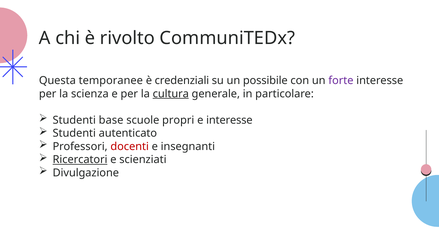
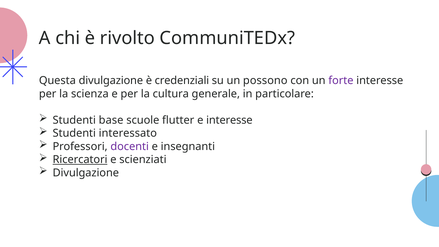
Questa temporanee: temporanee -> divulgazione (111, 81)
possibile: possibile -> possono (265, 81)
cultura underline: present -> none (171, 94)
propri: propri -> flutter (178, 120)
autenticato: autenticato -> interessato (128, 133)
docenti colour: red -> purple (130, 146)
